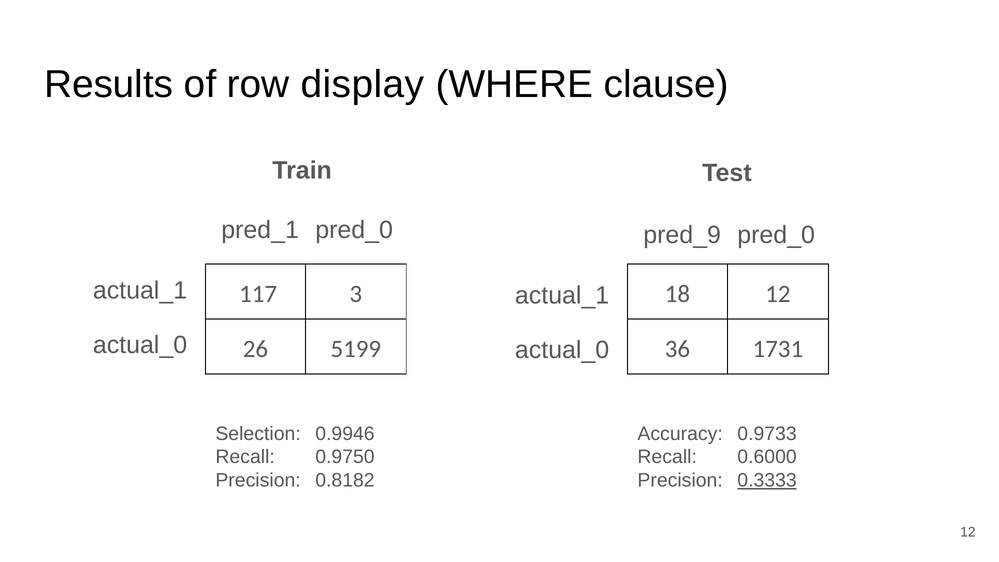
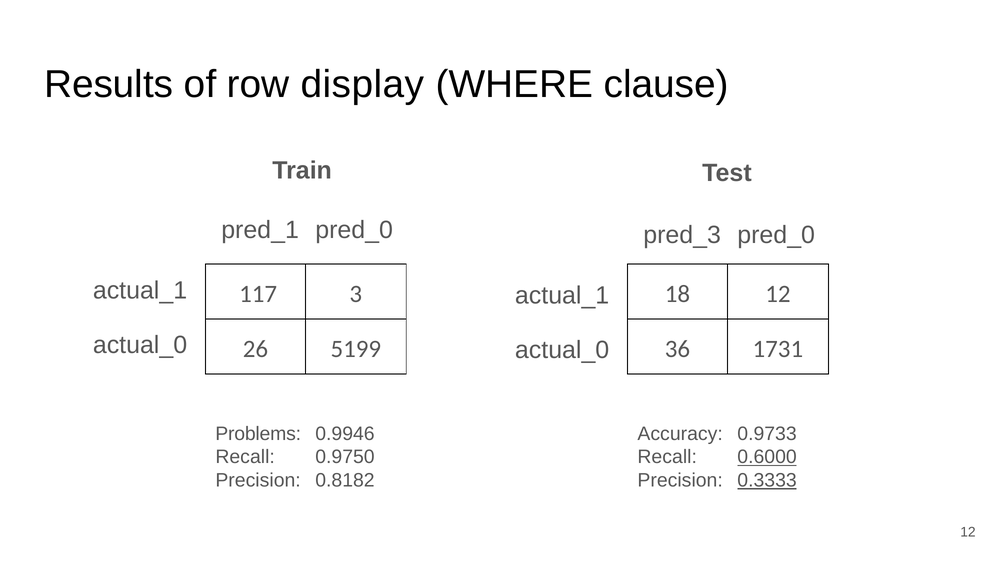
pred_9: pred_9 -> pred_3 (682, 235)
Selection: Selection -> Problems (258, 434)
0.6000 underline: none -> present (767, 457)
